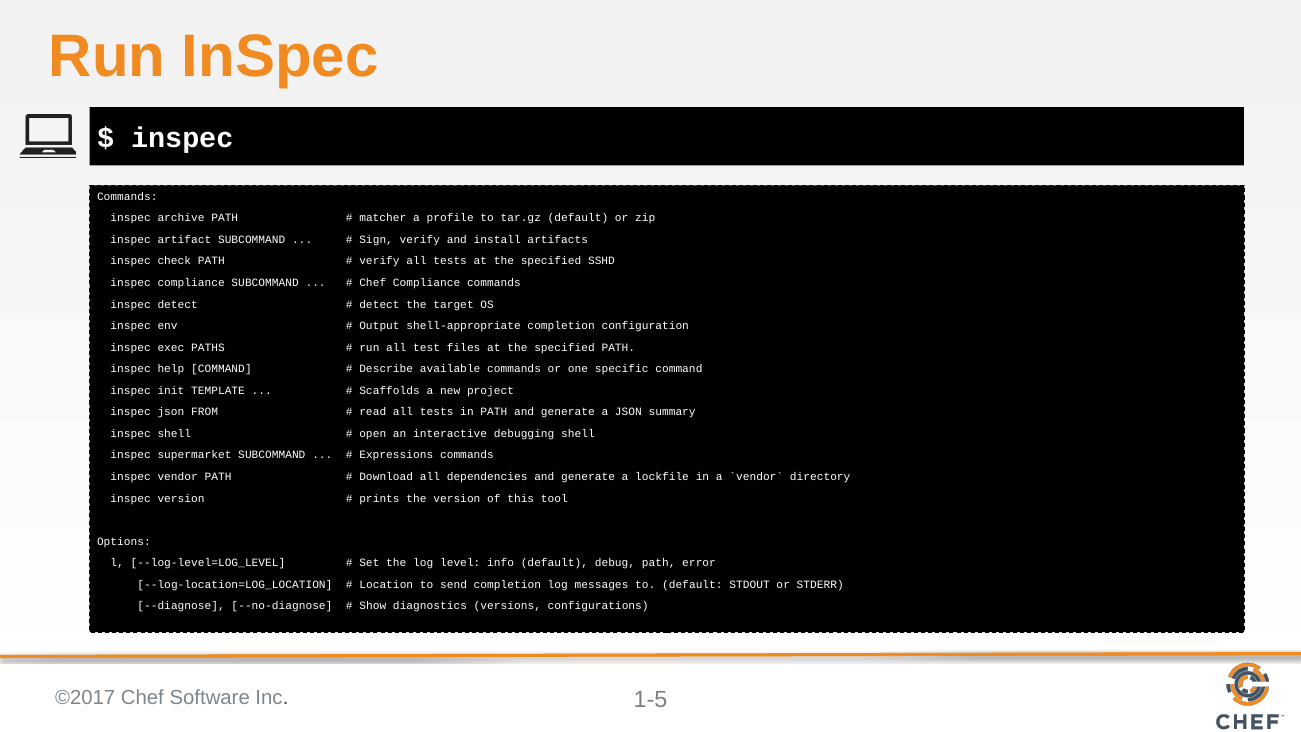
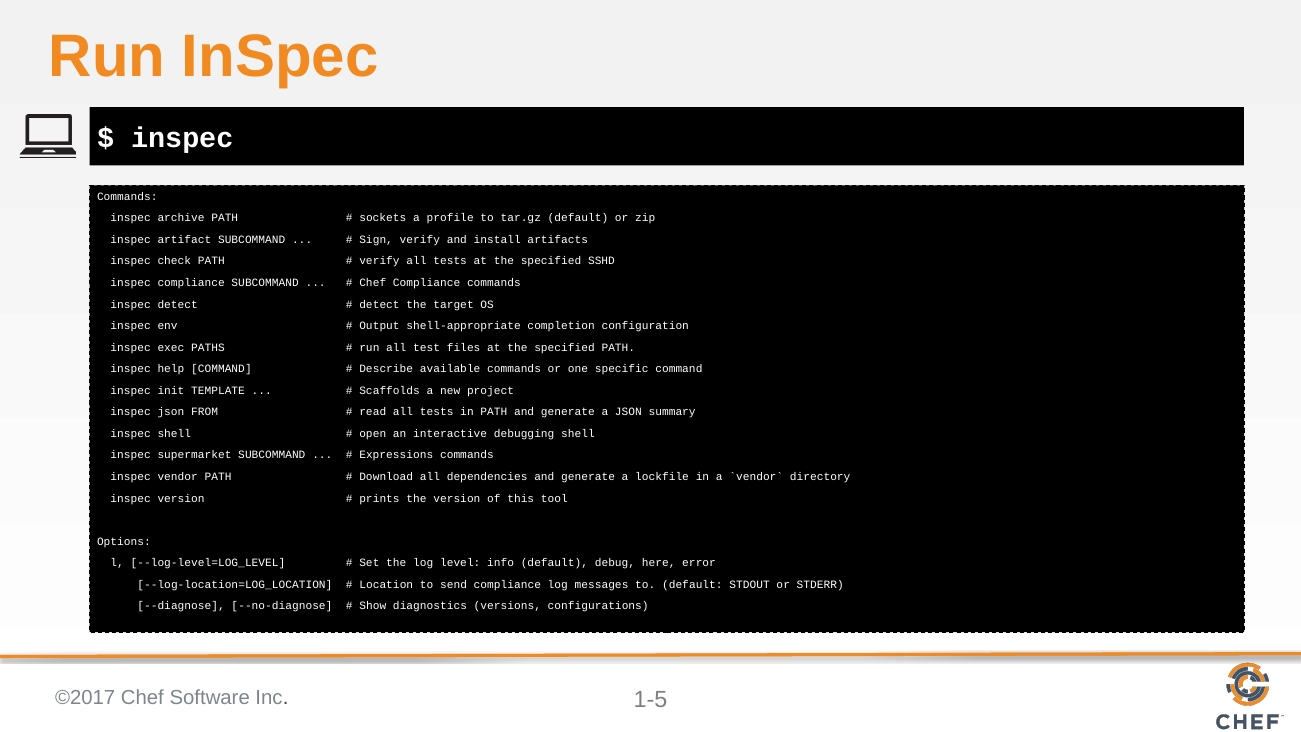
matcher: matcher -> sockets (383, 218)
debug path: path -> here (659, 563)
send completion: completion -> compliance (507, 584)
